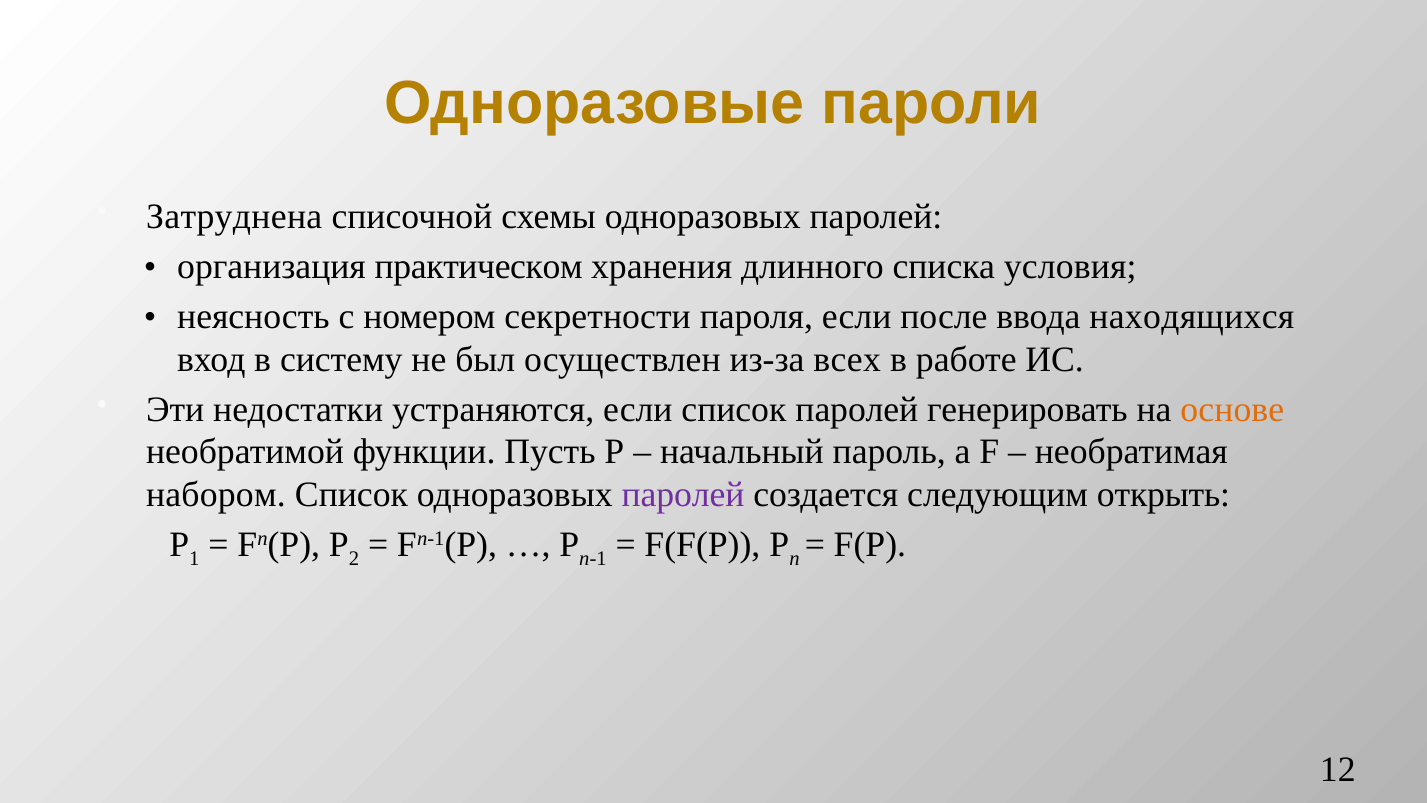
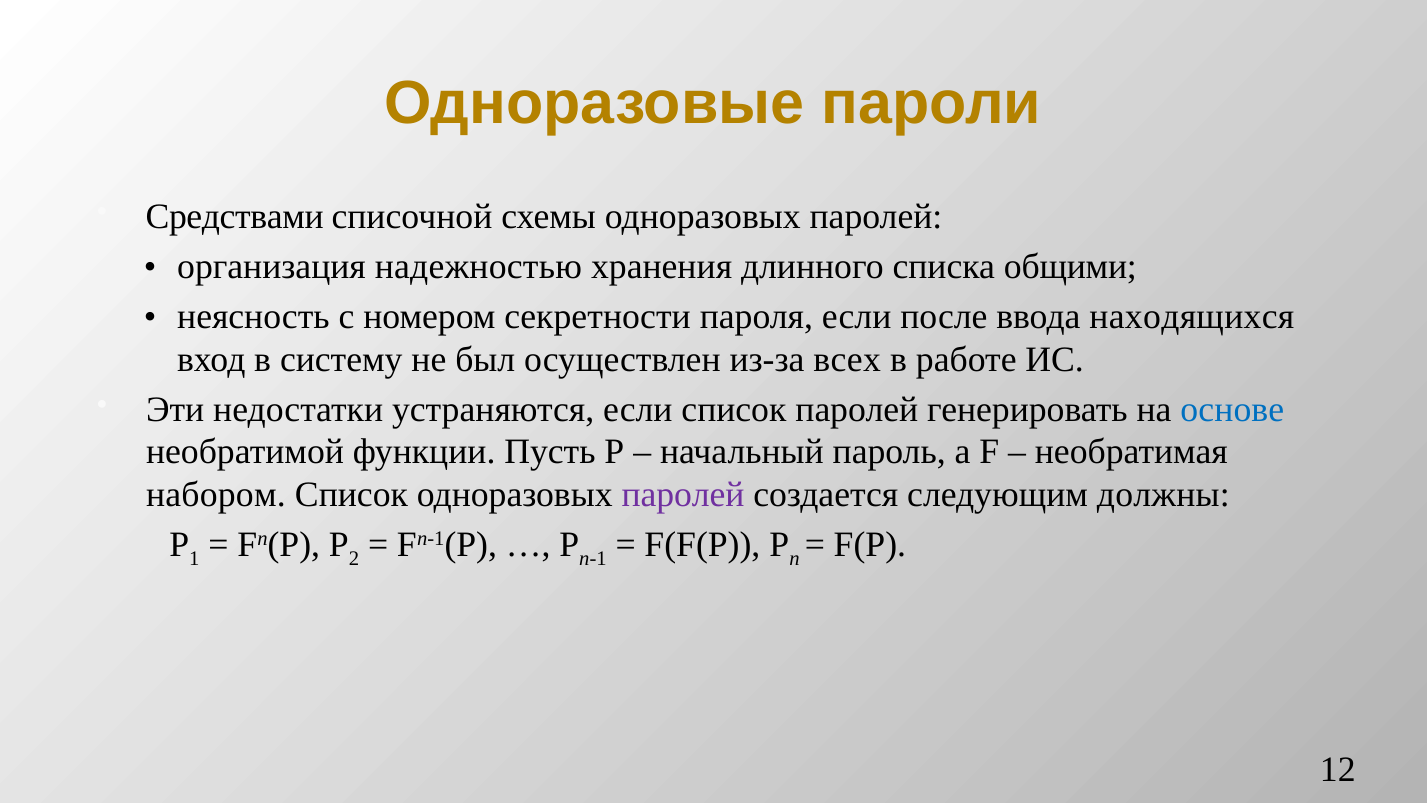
Затруднена: Затруднена -> Средствами (235, 217)
практическом: практическом -> надежностью (478, 266)
условия: условия -> общими (1070, 266)
основе colour: orange -> blue (1232, 409)
открыть: открыть -> должны (1163, 495)
